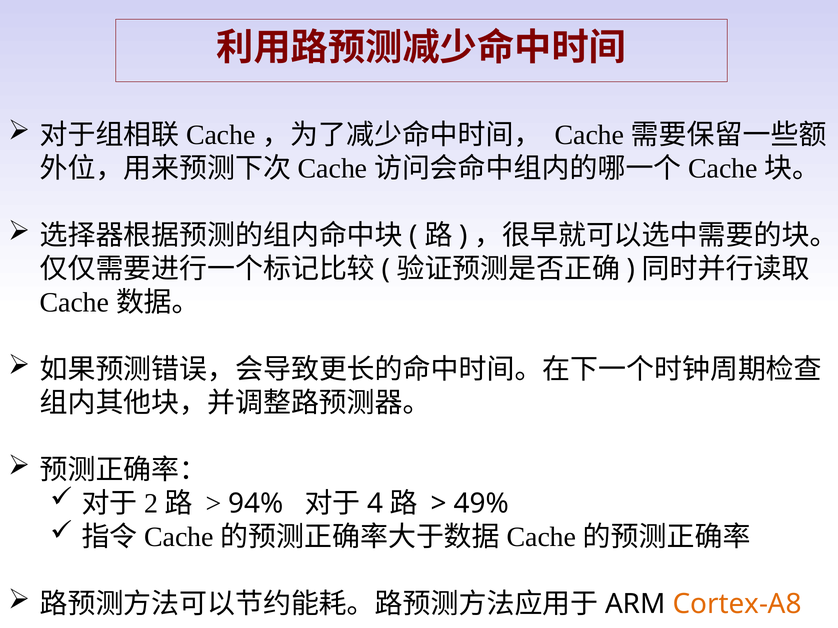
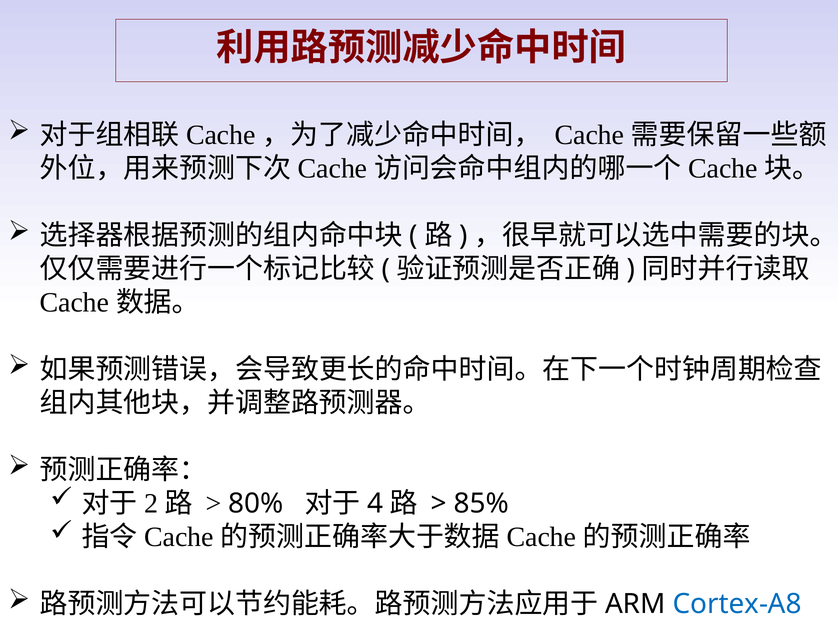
94%: 94% -> 80% (256, 504)
49%: 49% -> 85% (481, 504)
Cortex-A8 colour: orange -> blue (737, 605)
